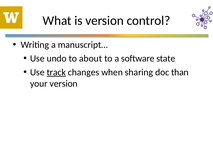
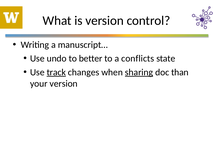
about: about -> better (91, 58)
software: software -> conflicts (138, 58)
sharing underline: none -> present (139, 72)
